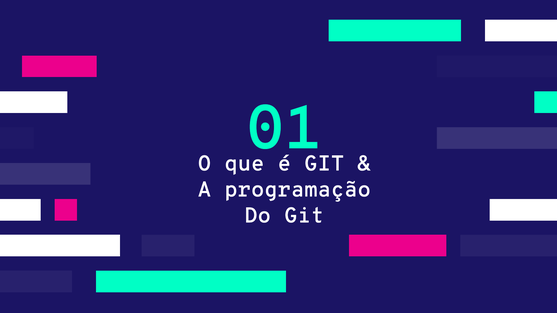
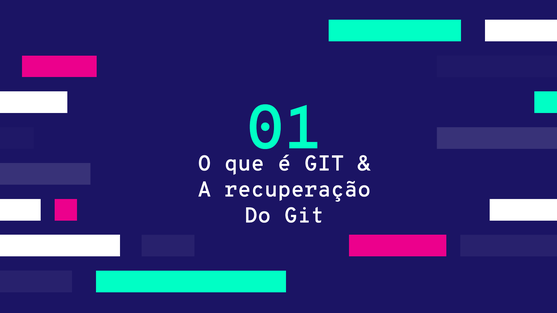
programação: programação -> recuperação (298, 190)
